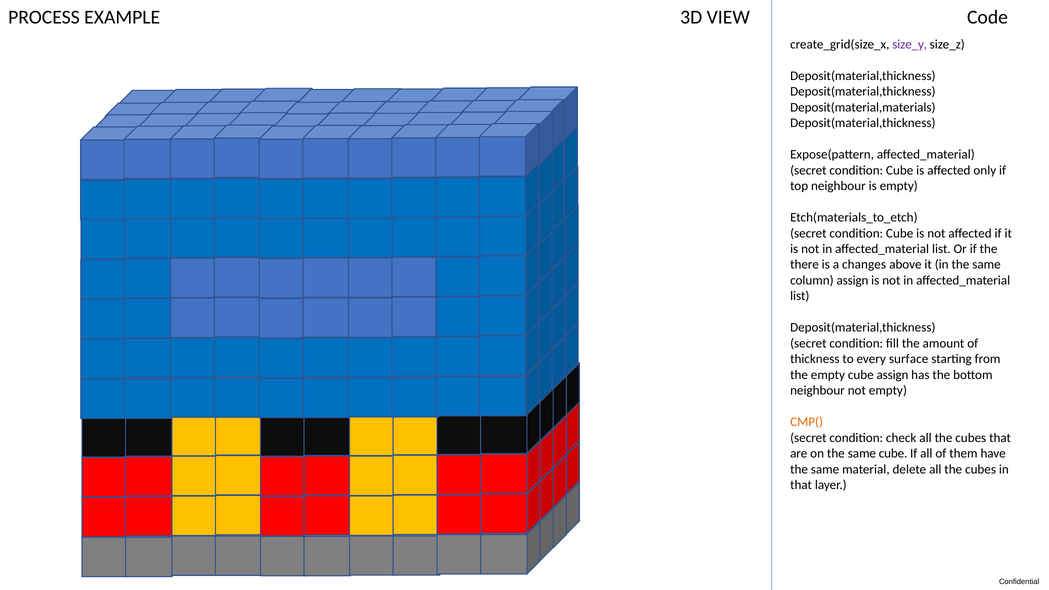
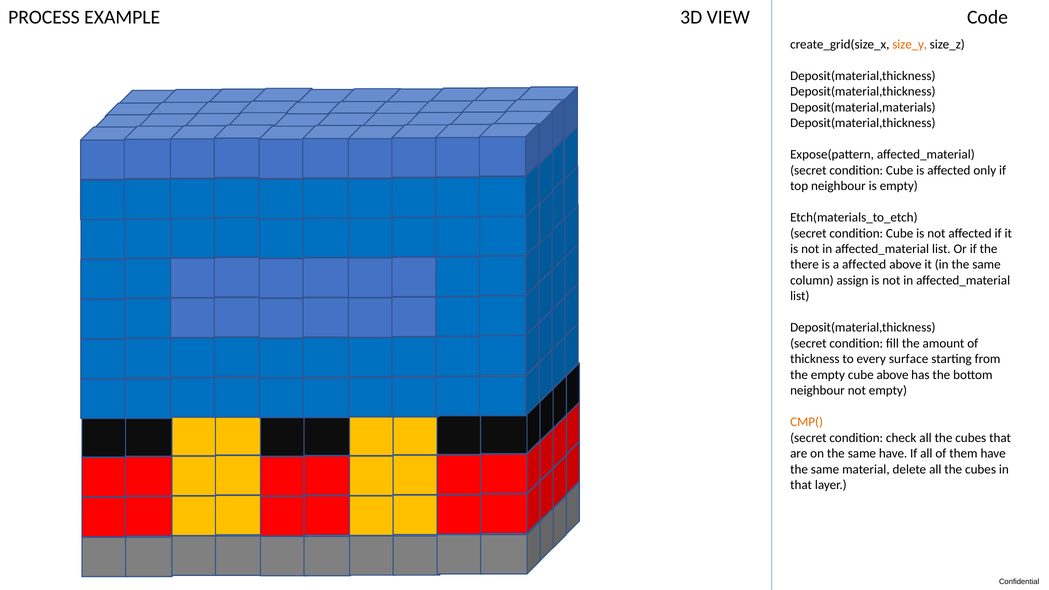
size_y colour: purple -> orange (910, 44)
a changes: changes -> affected (864, 265)
cube assign: assign -> above (893, 375)
same cube: cube -> have (893, 454)
